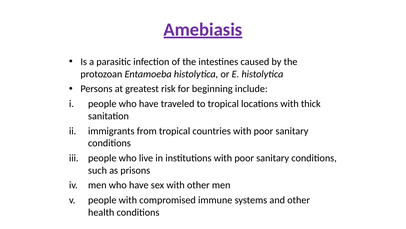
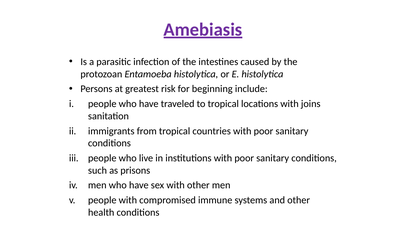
thick: thick -> joins (311, 104)
